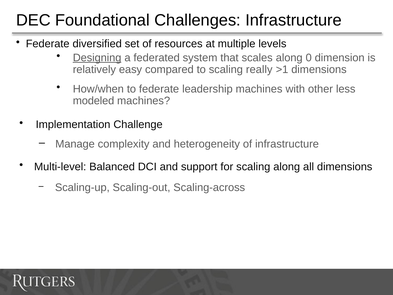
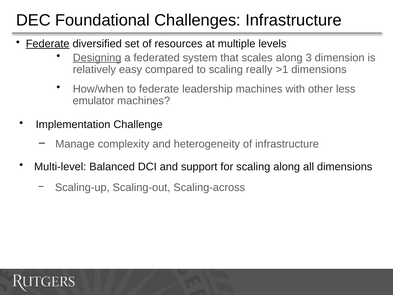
Federate underline: none -> present (48, 44)
0: 0 -> 3 (309, 58)
modeled: modeled -> emulator (94, 101)
